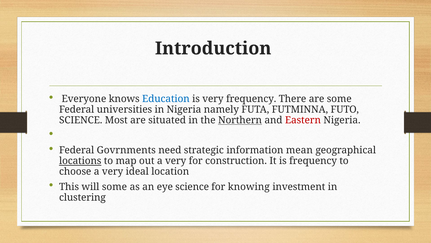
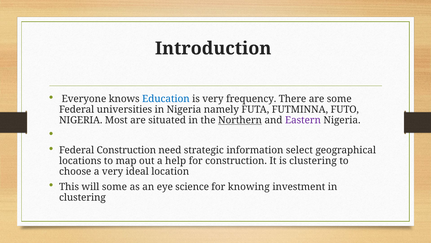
SCIENCE: SCIENCE -> NIGERIA (81, 120)
Eastern colour: red -> purple (303, 120)
Federal Govrnments: Govrnments -> Construction (126, 150)
mean: mean -> select (299, 150)
locations underline: present -> none (80, 161)
out a very: very -> help (176, 161)
is frequency: frequency -> clustering (313, 161)
